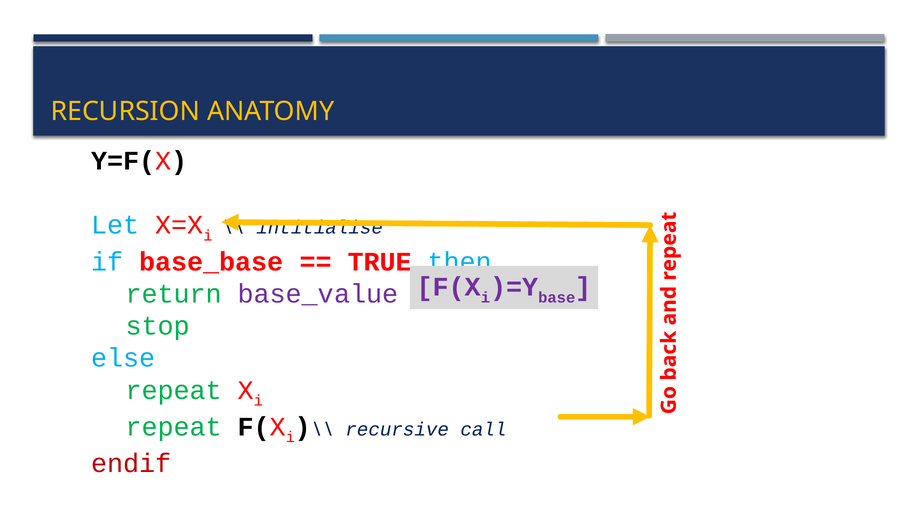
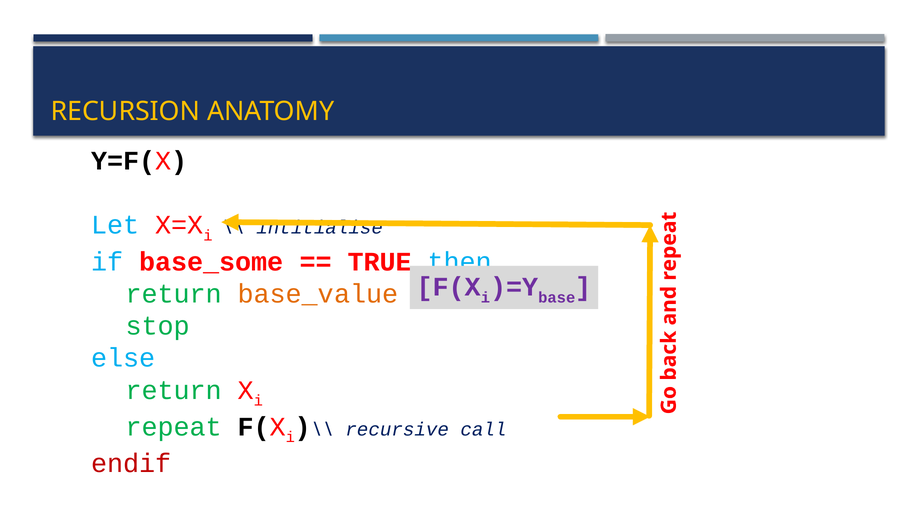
base_base: base_base -> base_some (211, 262)
base_value colour: purple -> orange (318, 294)
repeat: repeat -> return (174, 390)
